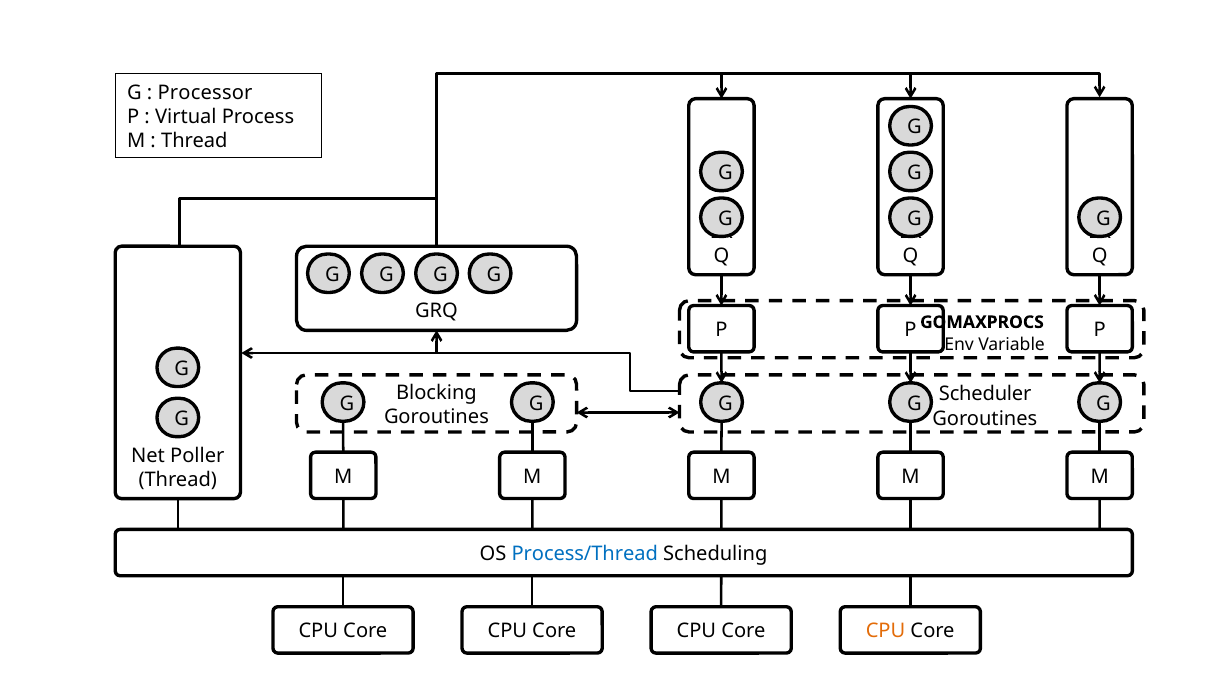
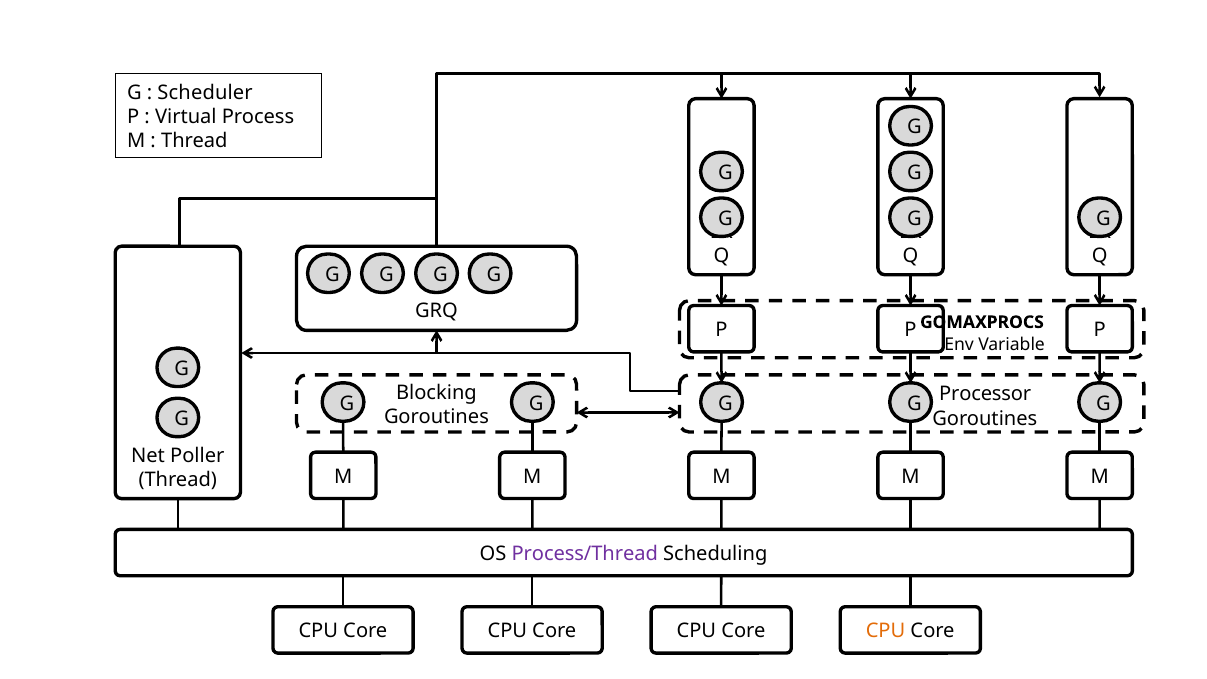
Processor: Processor -> Scheduler (205, 93)
Scheduler: Scheduler -> Processor (985, 394)
Process/Thread colour: blue -> purple (585, 554)
